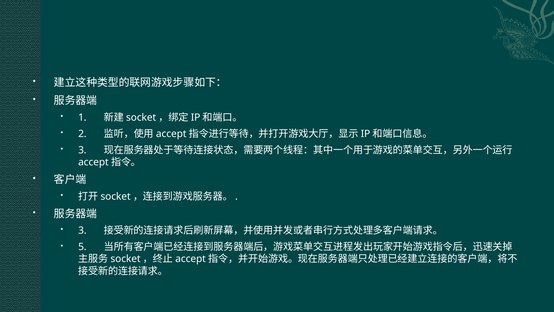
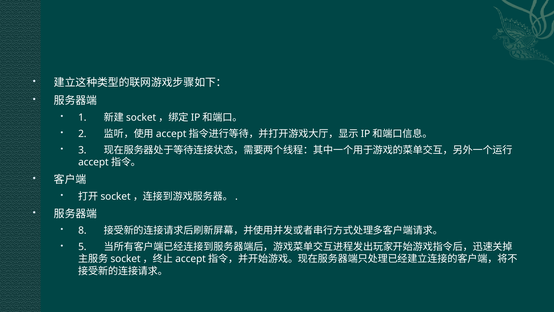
3: 3 -> 8 (82, 230)
